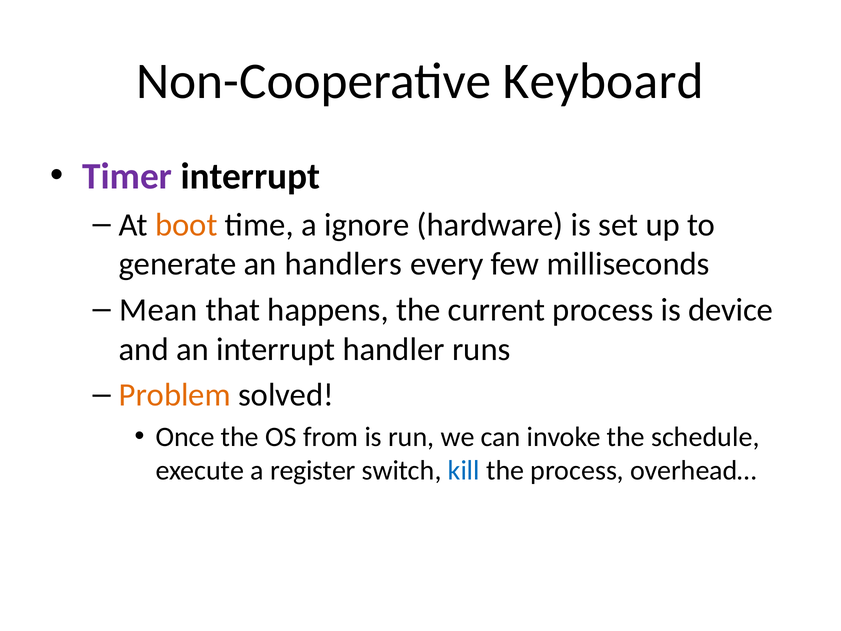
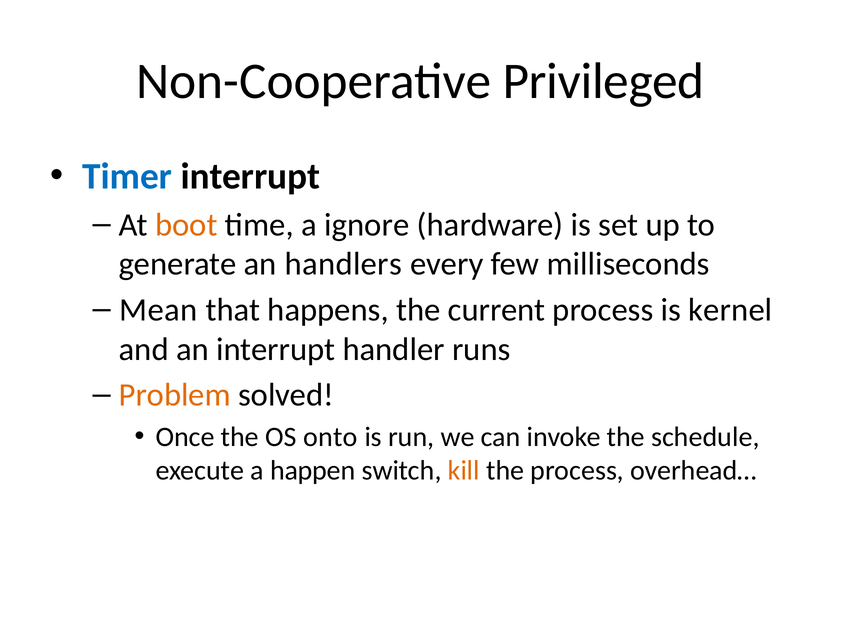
Keyboard: Keyboard -> Privileged (604, 81)
Timer colour: purple -> blue (127, 176)
device: device -> kernel (730, 310)
from: from -> onto (330, 437)
register: register -> happen (313, 470)
kill colour: blue -> orange (464, 470)
